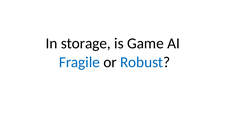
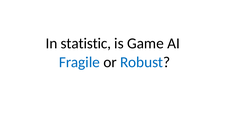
storage: storage -> statistic (86, 43)
